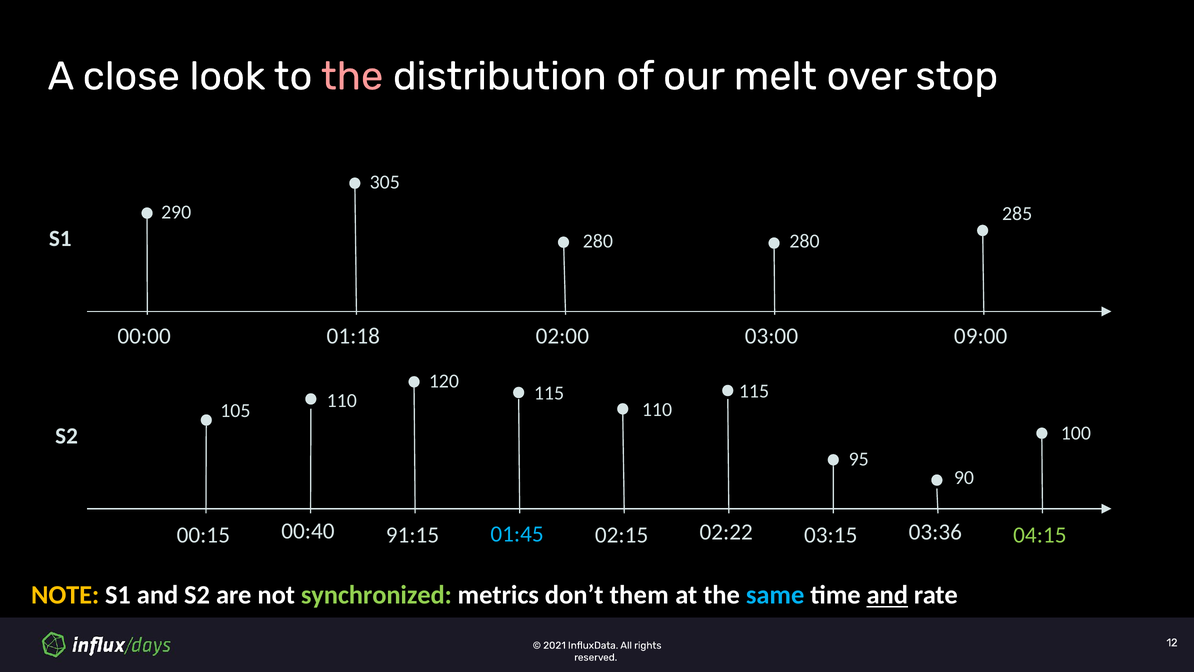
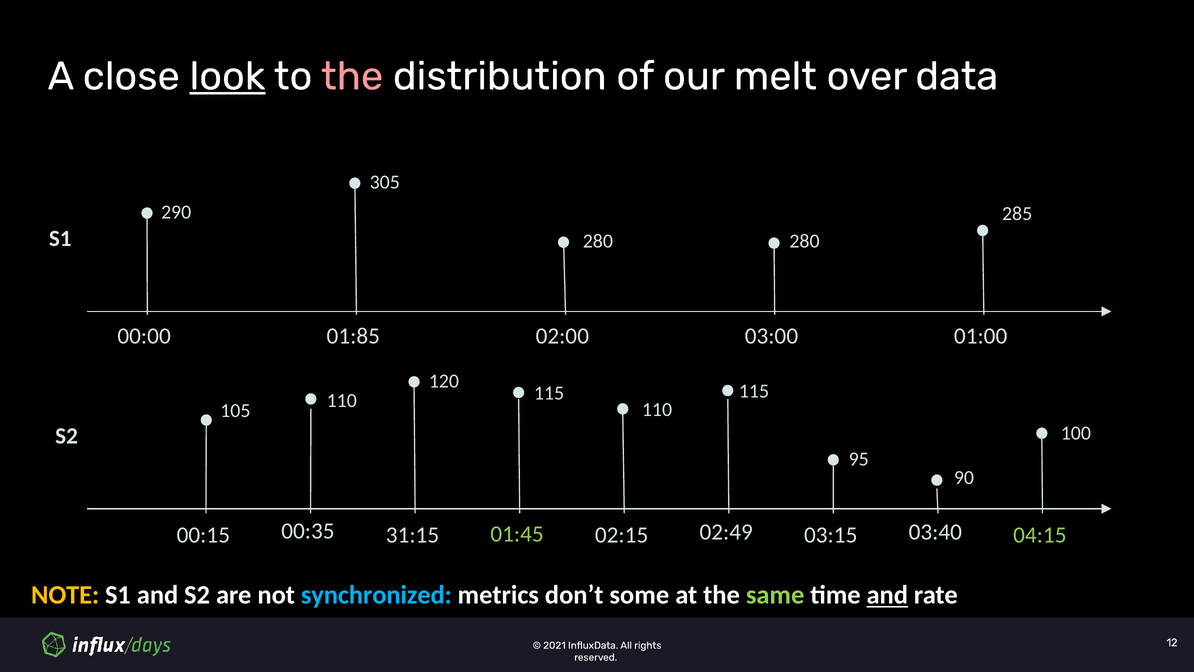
look underline: none -> present (227, 76)
stop: stop -> data (957, 76)
01:18: 01:18 -> 01:85 (353, 336)
09:00: 09:00 -> 01:00 (981, 336)
00:40: 00:40 -> 00:35 (308, 531)
02:22: 02:22 -> 02:49 (726, 532)
03:36: 03:36 -> 03:40 (935, 532)
01:45 colour: light blue -> light green (517, 534)
91:15: 91:15 -> 31:15 (412, 535)
synchronized colour: light green -> light blue (376, 595)
them: them -> some (639, 595)
same colour: light blue -> light green (775, 595)
